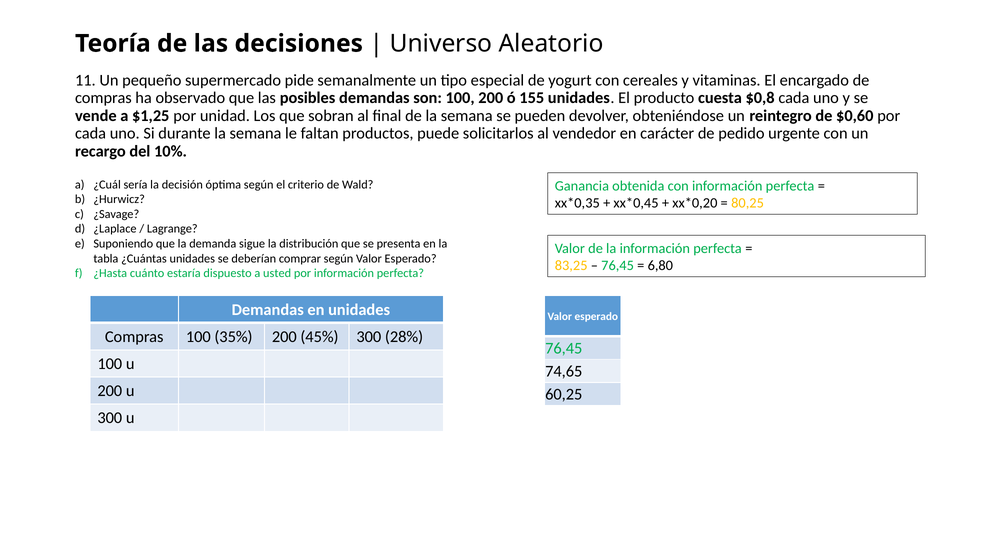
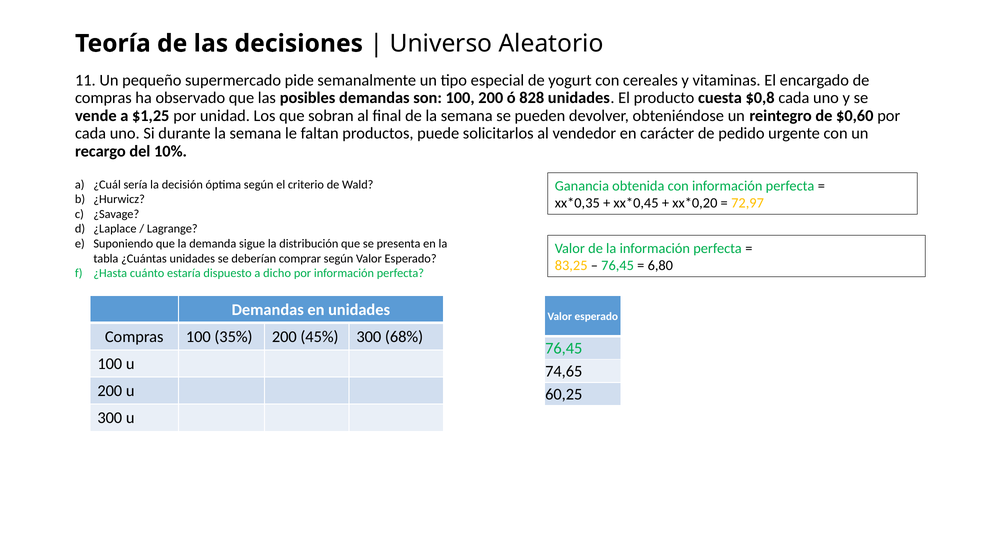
155: 155 -> 828 (532, 98)
80,25: 80,25 -> 72,97 (748, 203)
usted: usted -> dicho (277, 273)
28%: 28% -> 68% (404, 337)
